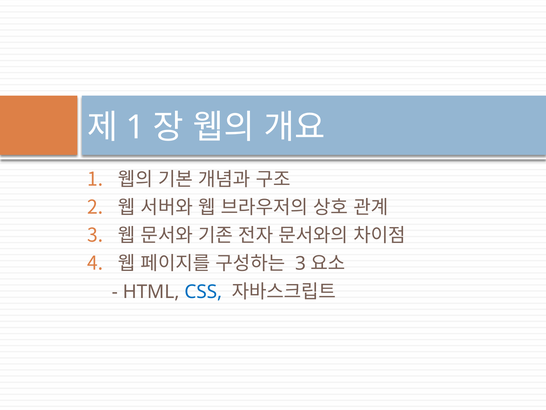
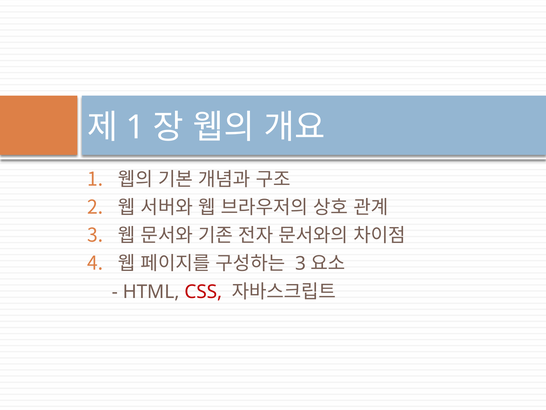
CSS colour: blue -> red (203, 291)
